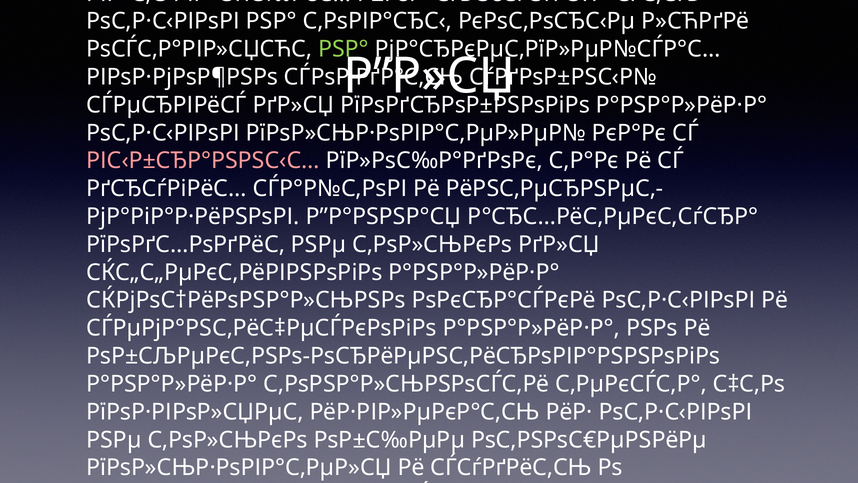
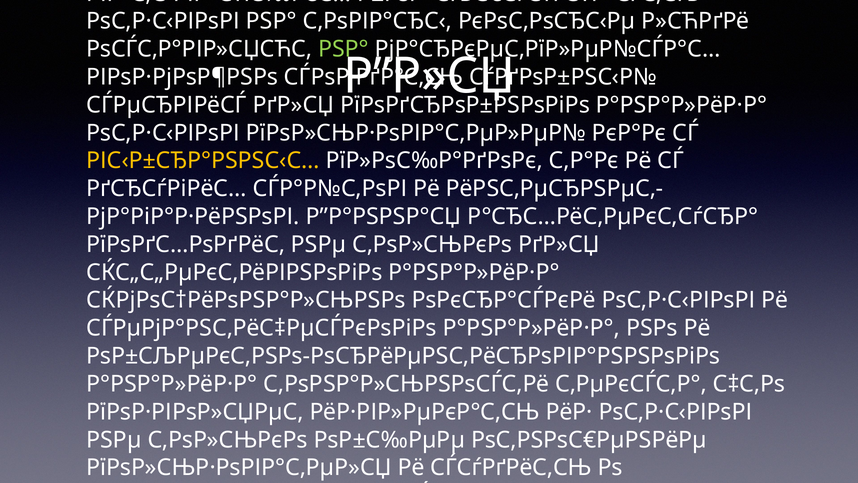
РІС‹Р±СЂР°РЅРЅС‹С… colour: pink -> yellow (203, 161)
